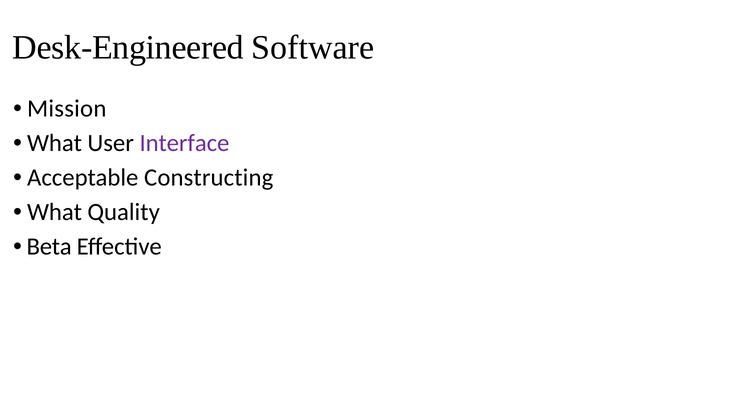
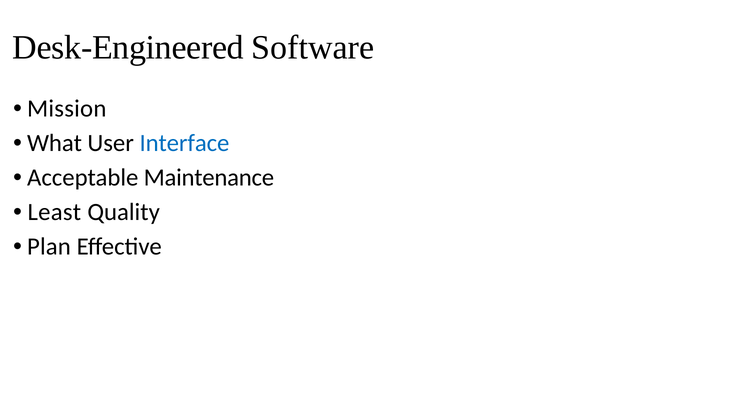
Interface colour: purple -> blue (184, 143)
Constructing: Constructing -> Maintenance (209, 178)
What: What -> Least (54, 212)
Beta: Beta -> Plan (49, 247)
